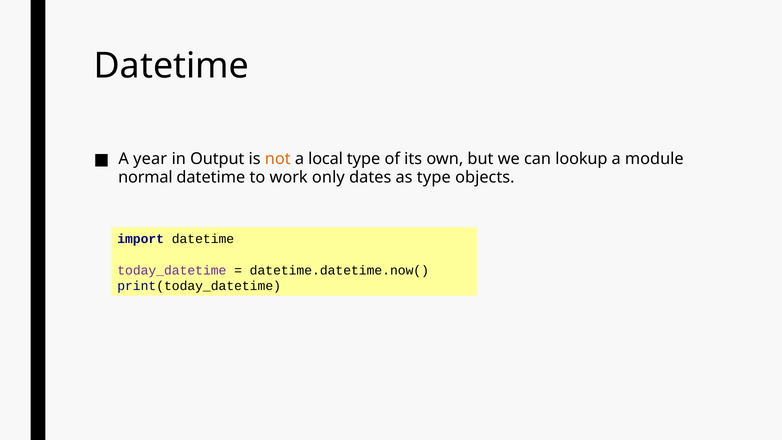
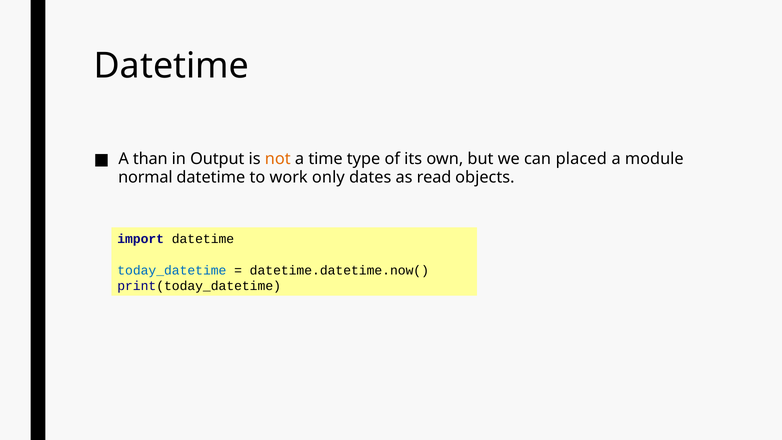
year: year -> than (150, 159)
local: local -> time (326, 159)
lookup: lookup -> placed (581, 159)
as type: type -> read (434, 177)
today_datetime colour: purple -> blue (172, 270)
